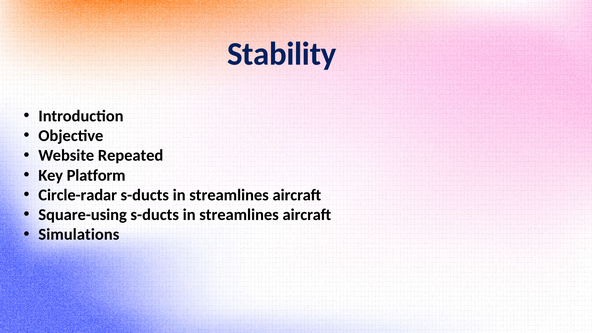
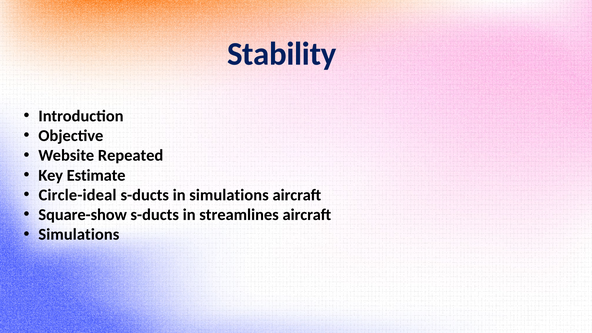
Platform: Platform -> Estimate (96, 175)
Circle-radar: Circle-radar -> Circle-ideal (78, 195)
streamlines: streamlines -> simulations (229, 195)
Square-using: Square-using -> Square-show (83, 215)
